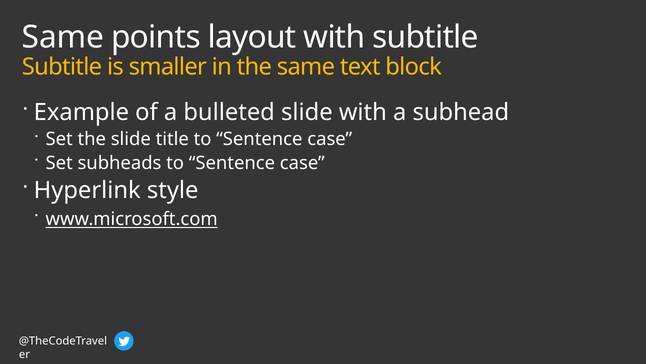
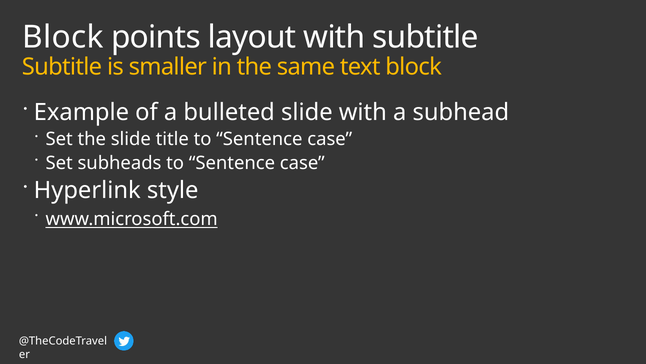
Same: Same -> Block (63, 37)
